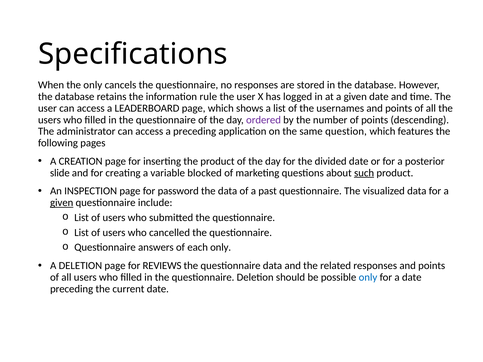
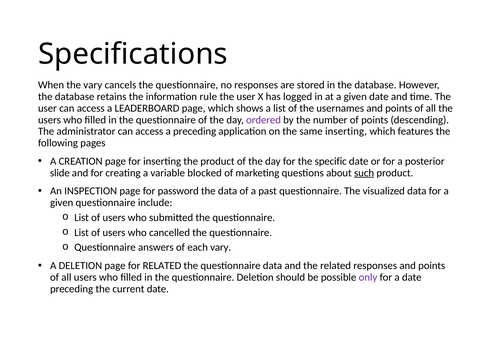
the only: only -> vary (93, 85)
same question: question -> inserting (346, 131)
divided: divided -> specific (331, 161)
given underline: present -> none (62, 203)
each only: only -> vary (221, 248)
for REVIEWS: REVIEWS -> RELATED (162, 266)
only colour: blue -> purple (368, 277)
